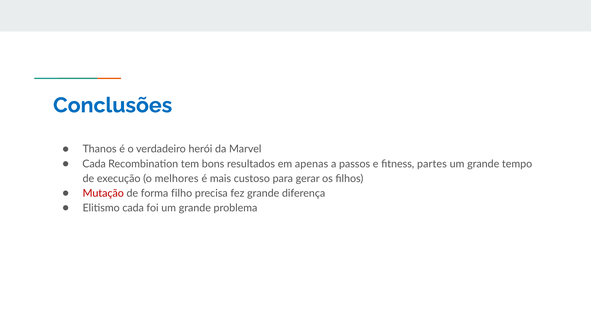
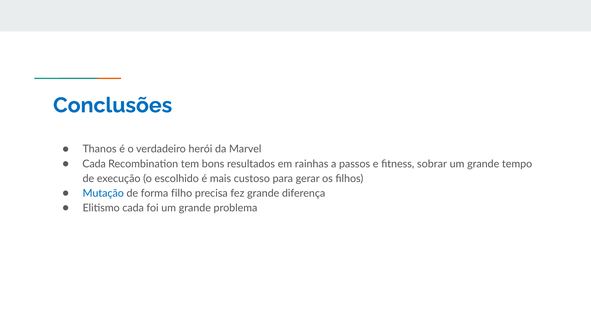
apenas: apenas -> rainhas (312, 164)
partes: partes -> sobrar (432, 164)
melhores: melhores -> escolhido (177, 179)
Mutação colour: red -> blue (103, 194)
